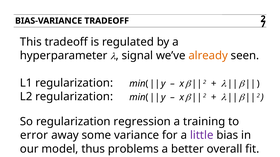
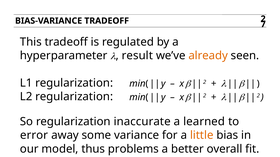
signal: signal -> result (137, 56)
regression: regression -> inaccurate (142, 122)
training: training -> learned (204, 122)
little colour: purple -> orange (202, 135)
